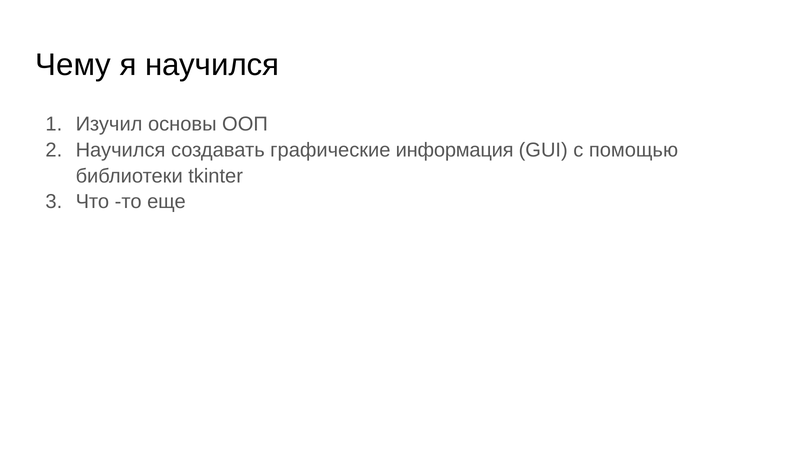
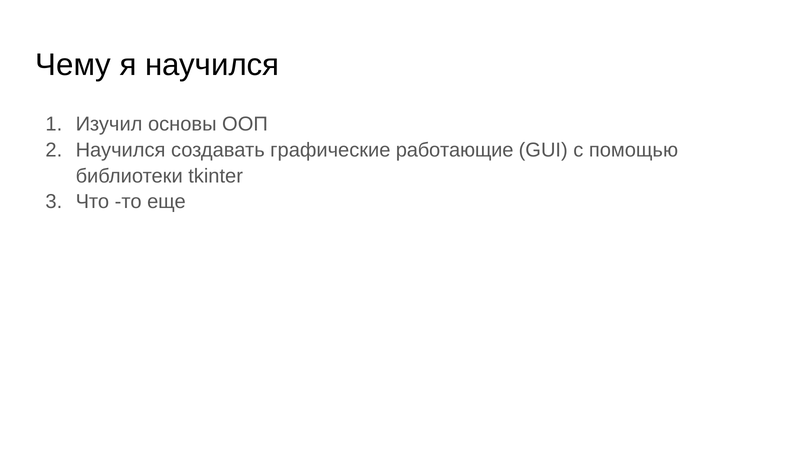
информация: информация -> работающие (455, 150)
